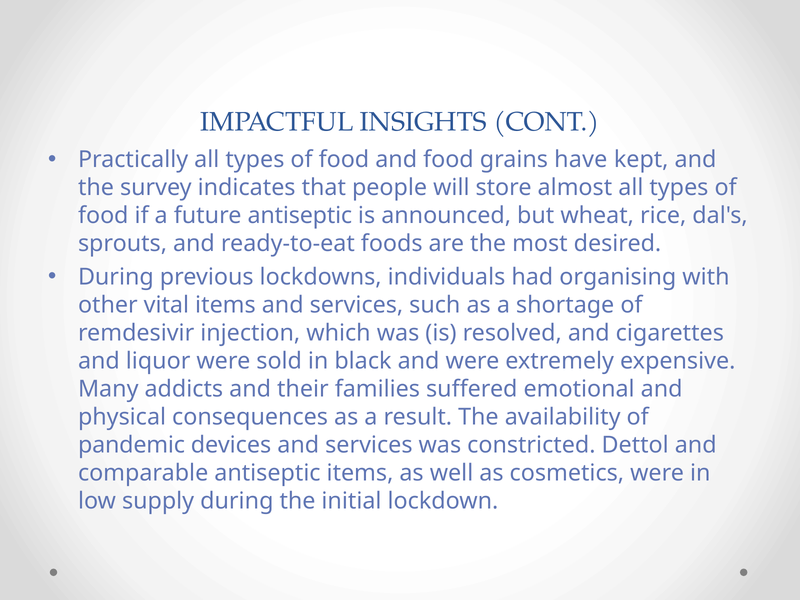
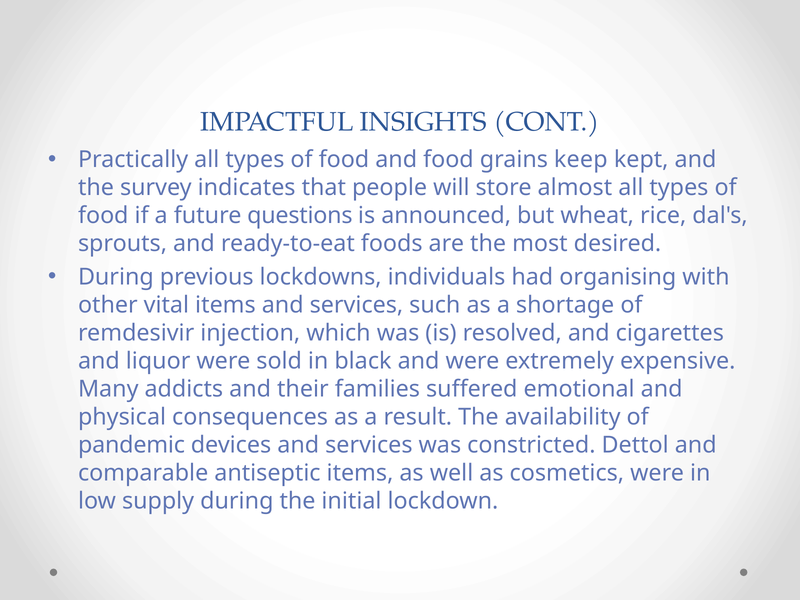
have: have -> keep (581, 160)
future antiseptic: antiseptic -> questions (300, 216)
